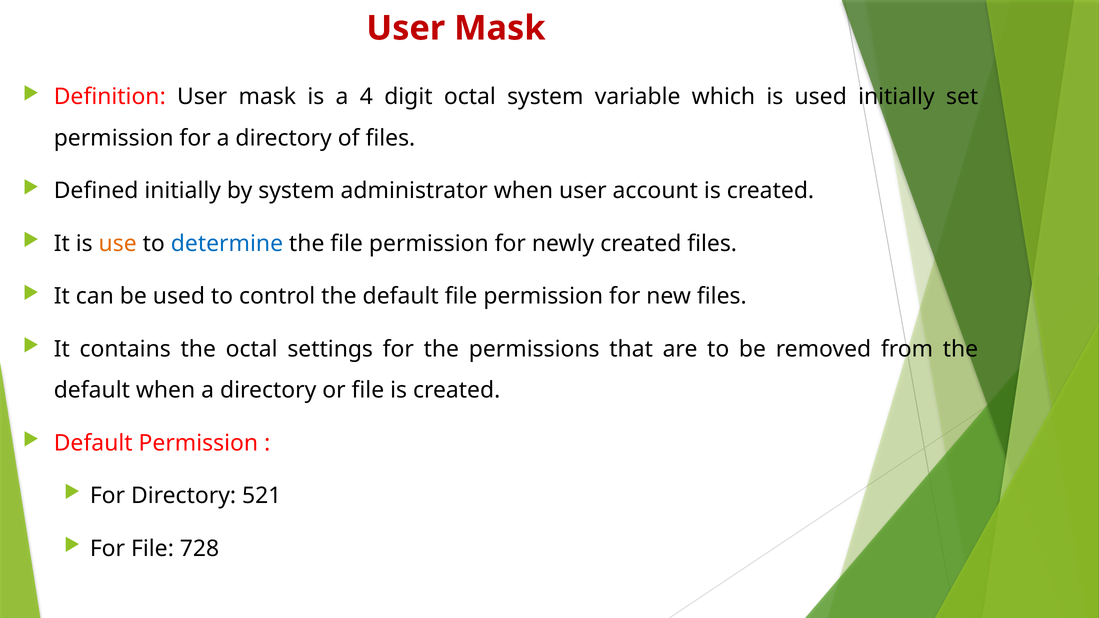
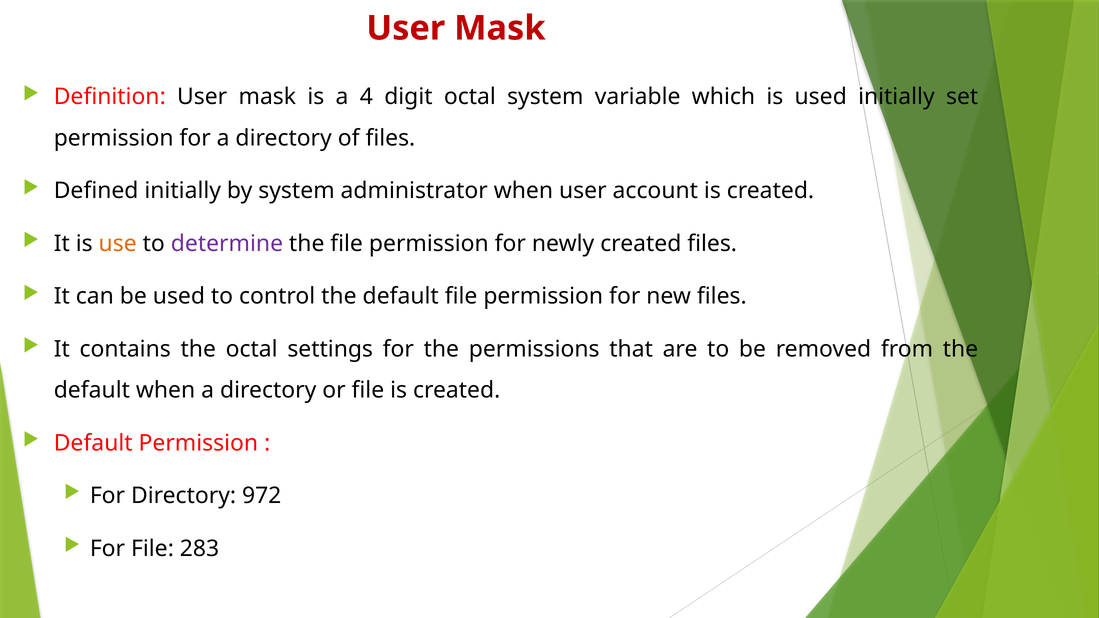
determine colour: blue -> purple (227, 244)
521: 521 -> 972 (262, 496)
728: 728 -> 283 (200, 549)
